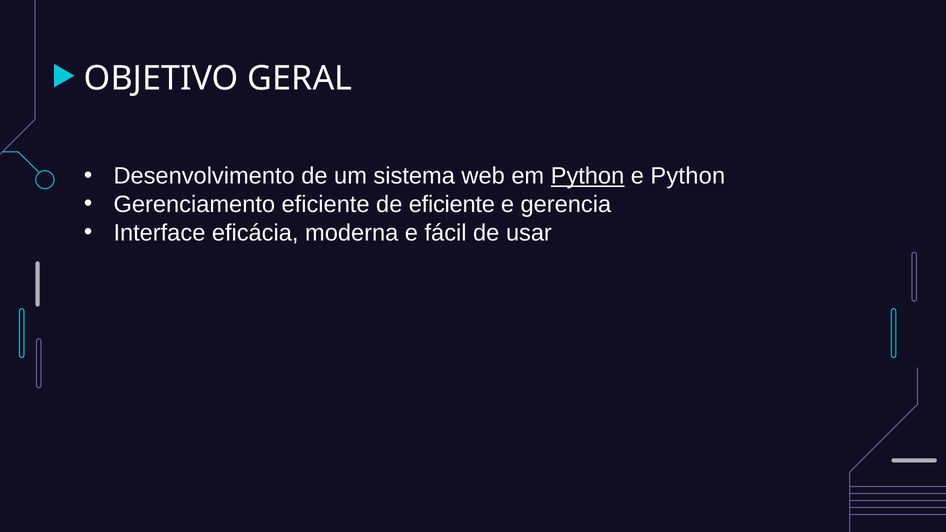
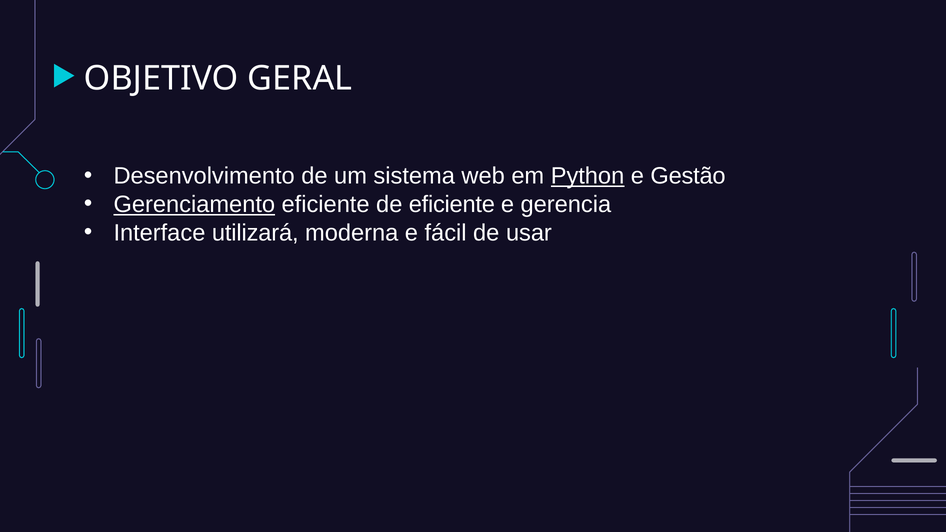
e Python: Python -> Gestão (688, 176)
Gerenciamento underline: none -> present (194, 204)
eficácia: eficácia -> utilizará (255, 233)
